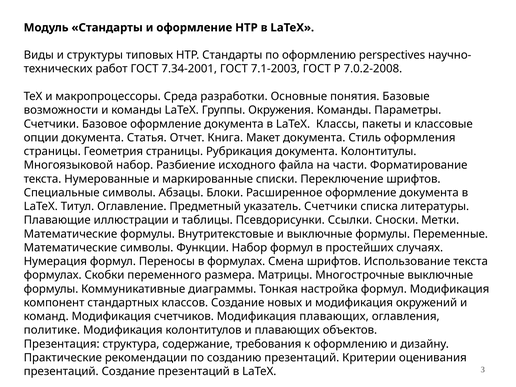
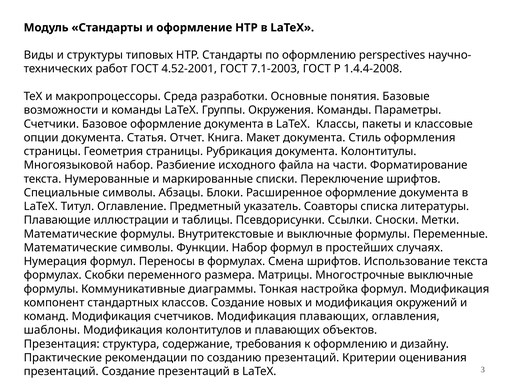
7.34-2001: 7.34-2001 -> 4.52-2001 (189, 69)
7.0.2-2008: 7.0.2-2008 -> 1.4.4-2008 (373, 69)
указатель Счетчики: Счетчики -> Соавторы (331, 206)
политике: политике -> шаблоны (52, 330)
